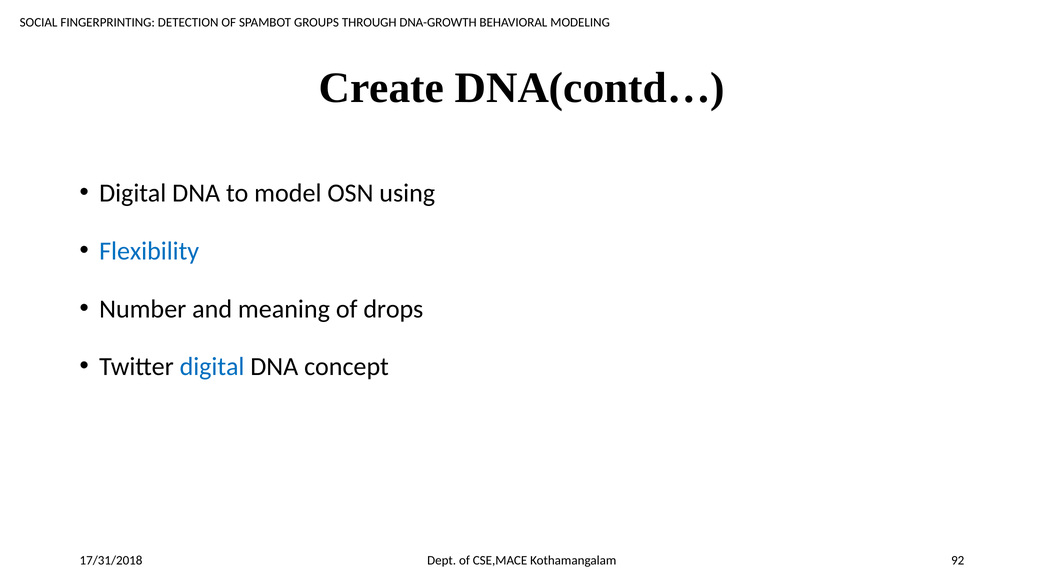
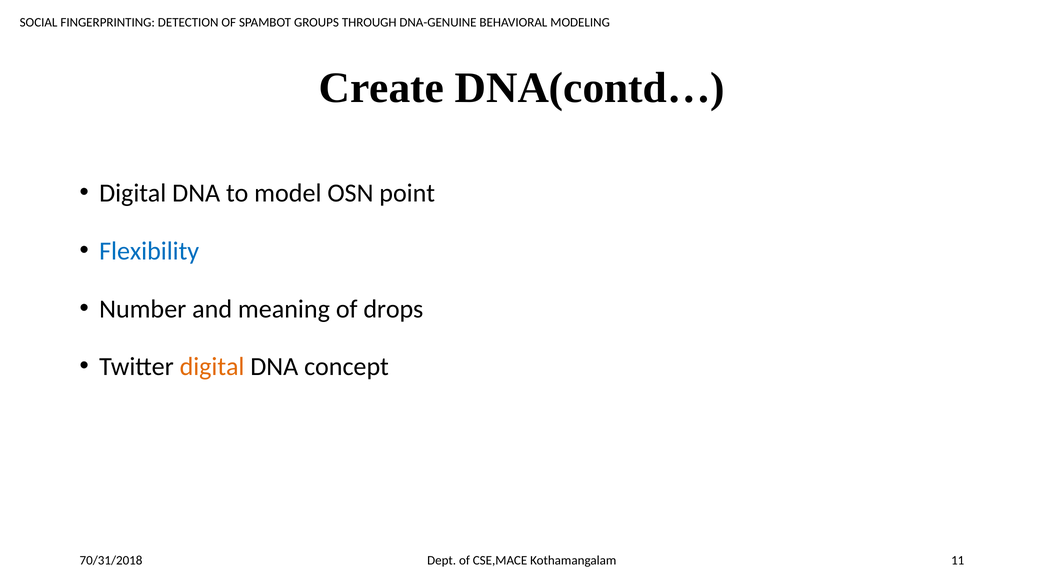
DNA-GROWTH: DNA-GROWTH -> DNA-GENUINE (438, 22)
using: using -> point (407, 193)
digital colour: blue -> orange (212, 367)
17/31/2018: 17/31/2018 -> 70/31/2018 (111, 561)
92: 92 -> 11 (958, 561)
